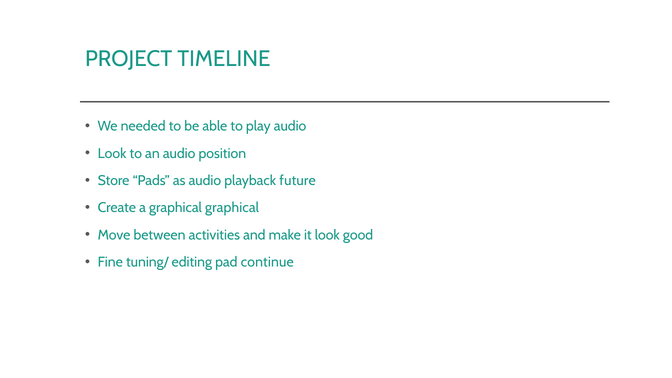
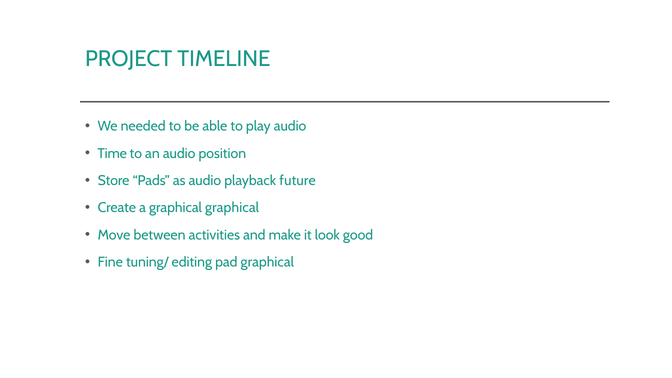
Look: Look -> Time (112, 154)
pad continue: continue -> graphical (267, 262)
